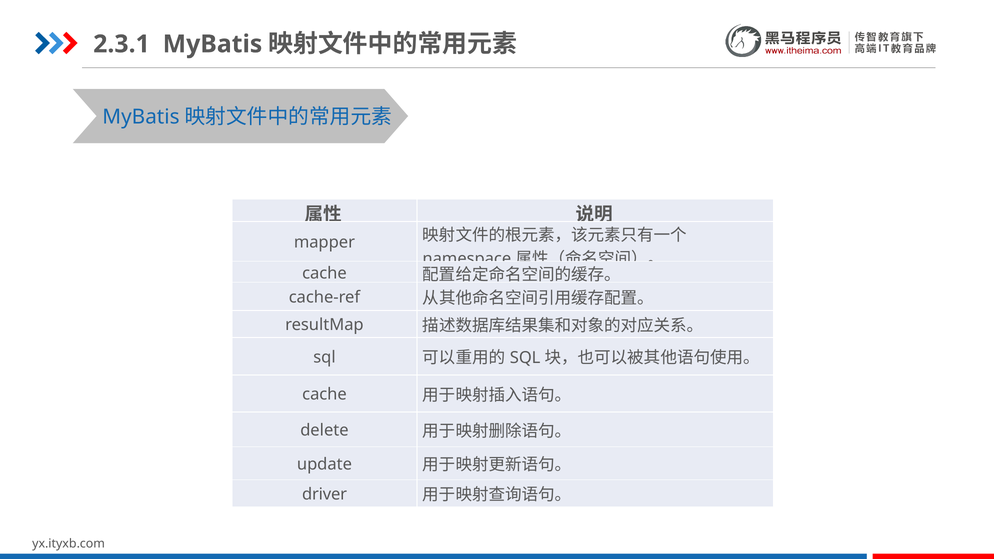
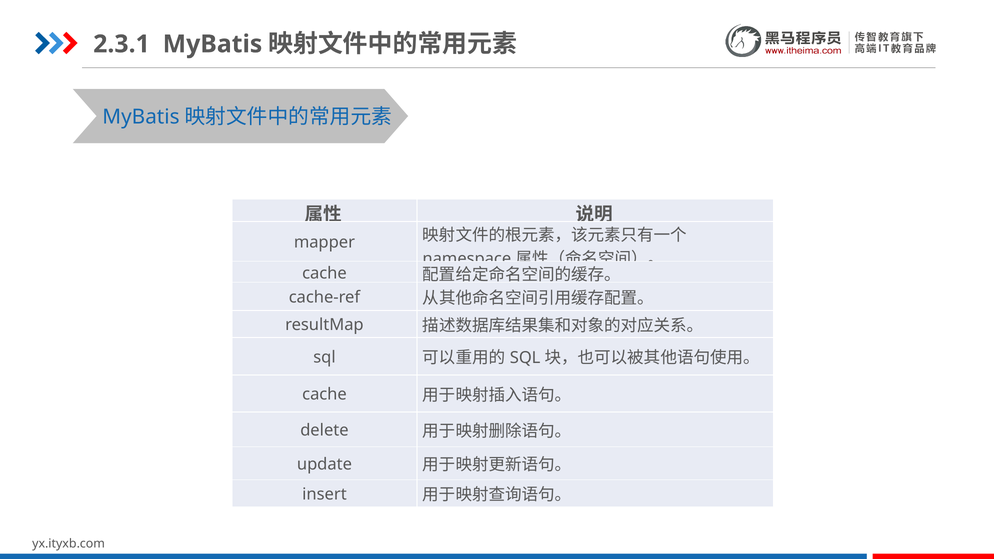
driver: driver -> insert (324, 494)
